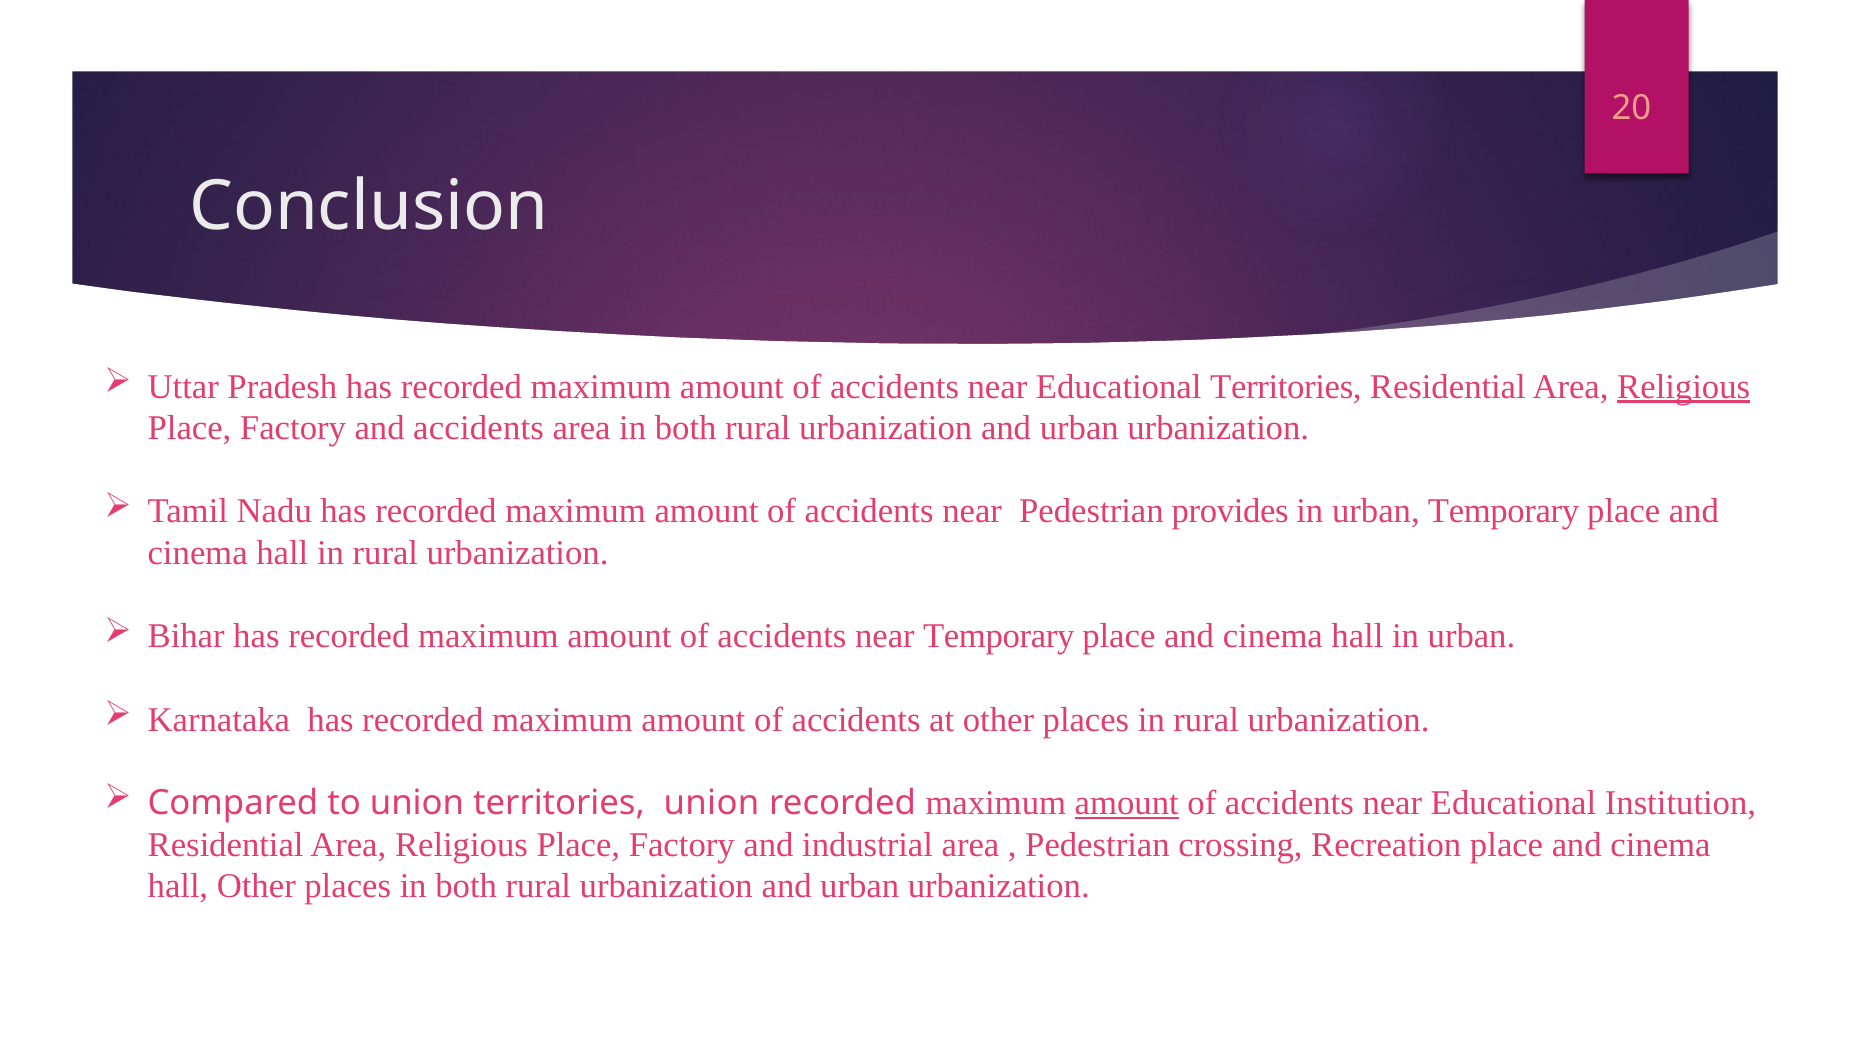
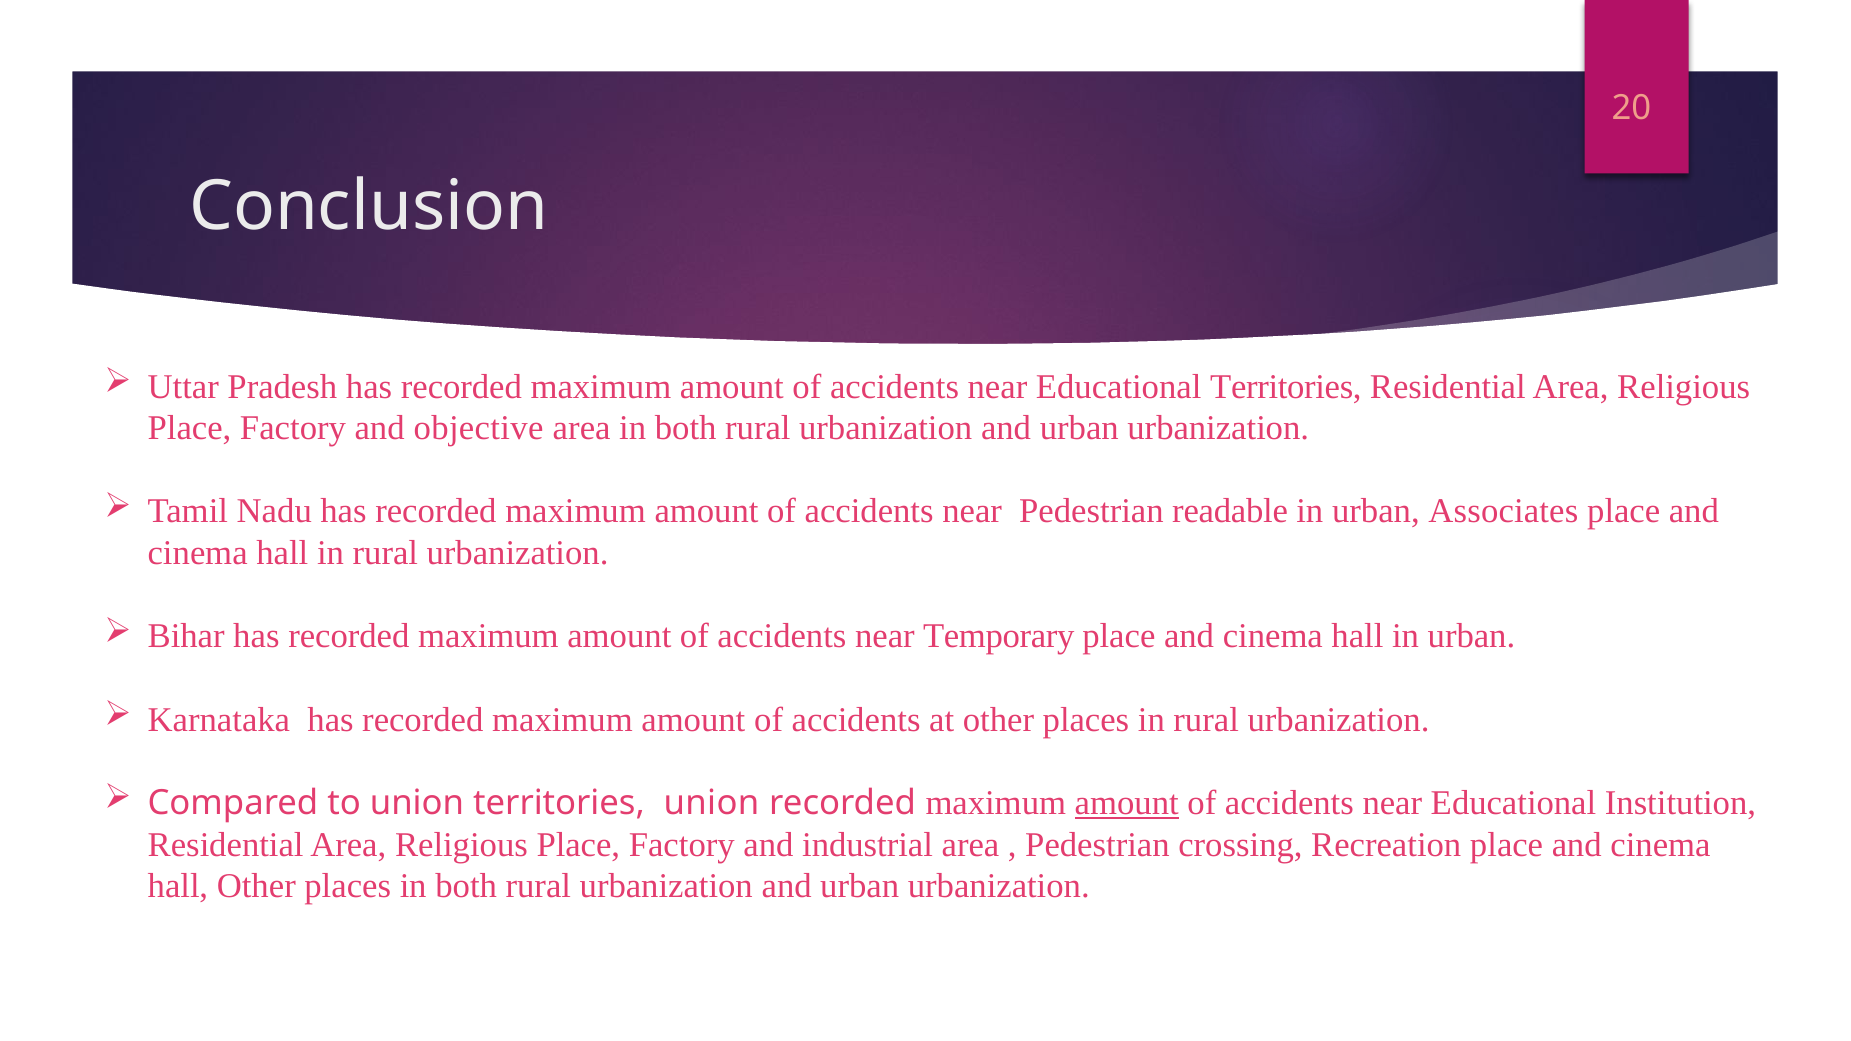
Religious underline: present -> none (1684, 387)
and accidents: accidents -> objective (479, 428)
provides: provides -> readable (1230, 512)
urban Temporary: Temporary -> Associates (1503, 512)
